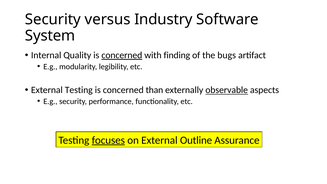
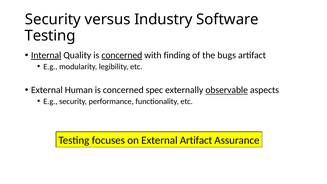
System: System -> Testing (50, 36)
Internal underline: none -> present (46, 55)
External Testing: Testing -> Human (79, 90)
than: than -> spec (154, 90)
focuses underline: present -> none (108, 140)
External Outline: Outline -> Artifact (196, 140)
